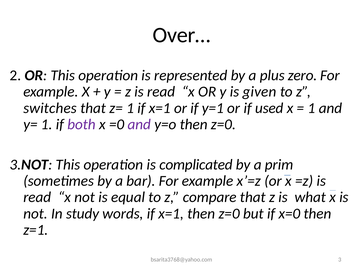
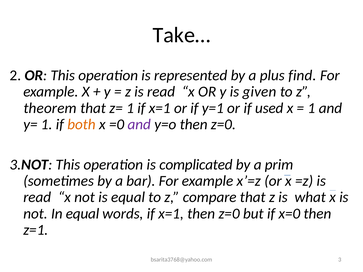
Over…: Over… -> Take… (181, 35)
zero: zero -> find (302, 75)
switches: switches -> theorem (50, 108)
both colour: purple -> orange (81, 124)
In study: study -> equal (83, 214)
